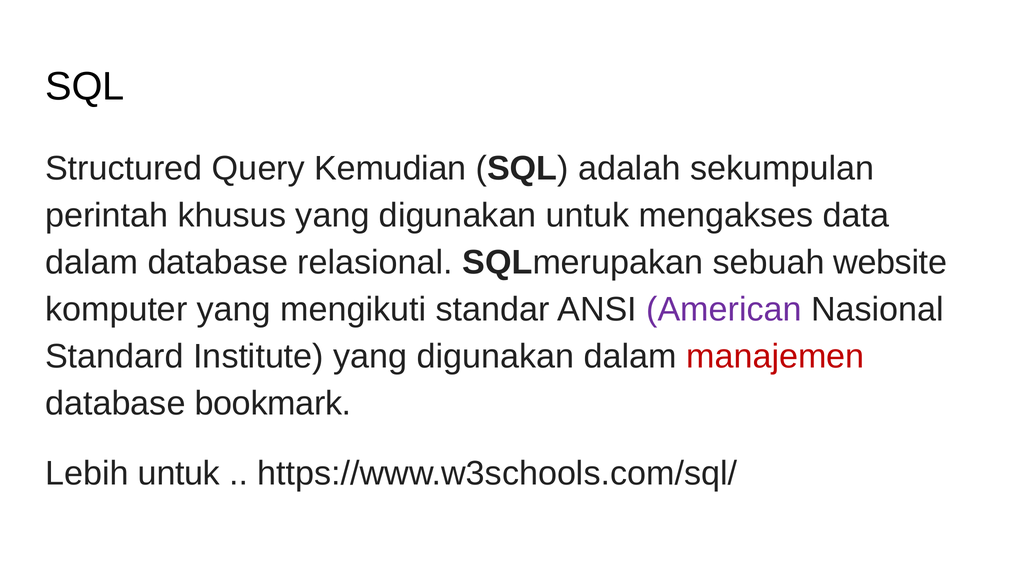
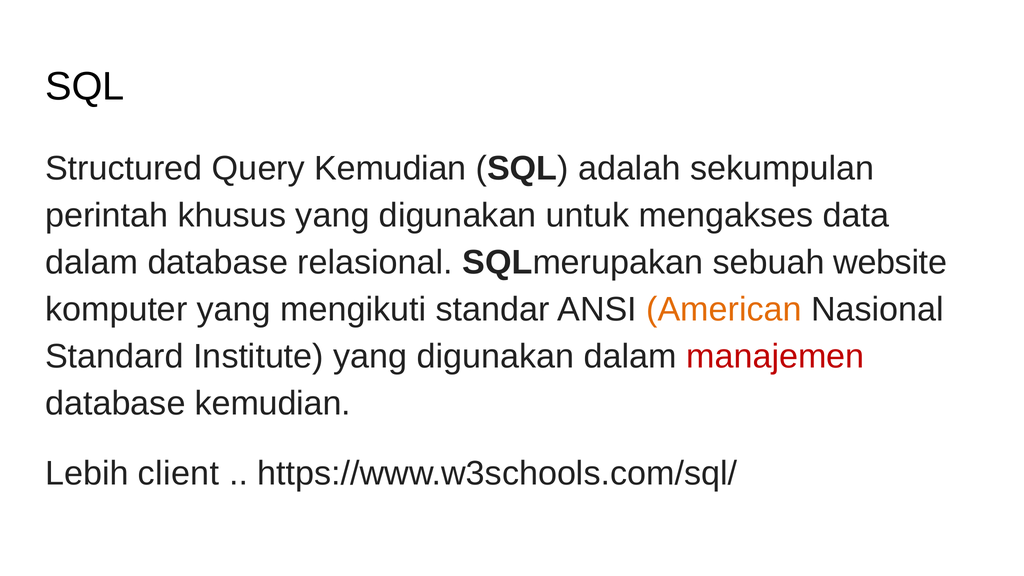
American colour: purple -> orange (724, 310)
database bookmark: bookmark -> kemudian (273, 404)
Lebih untuk: untuk -> client (179, 474)
